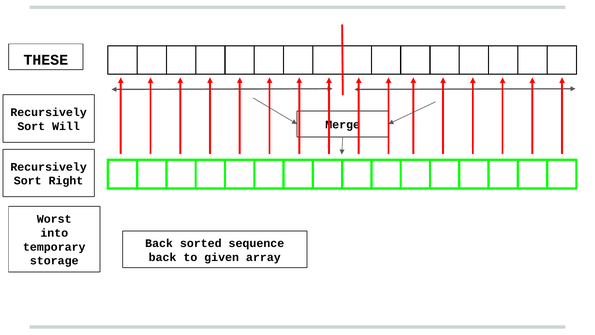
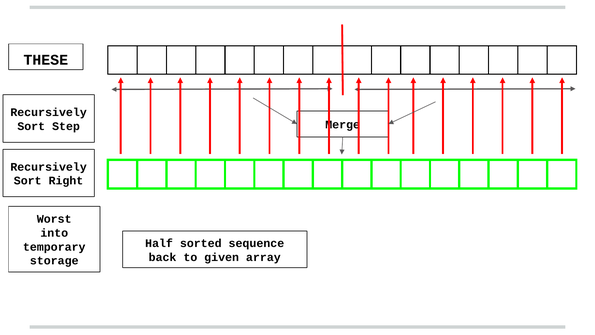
Will: Will -> Step (66, 126)
Back: Back -> Half (159, 243)
